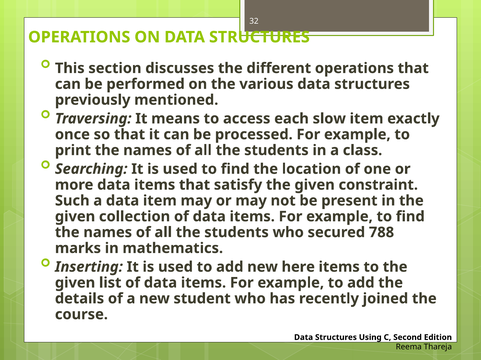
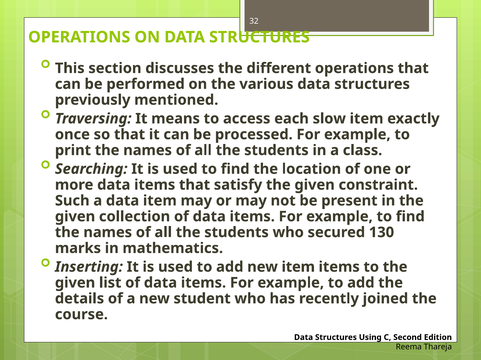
788: 788 -> 130 (381, 233)
new here: here -> item (298, 267)
